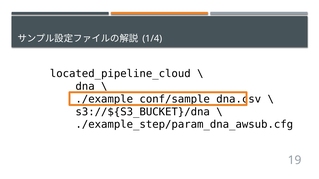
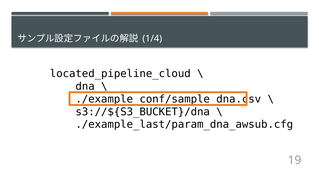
./example_step/param_dna_awsub.cfg: ./example_step/param_dna_awsub.cfg -> ./example_last/param_dna_awsub.cfg (184, 125)
